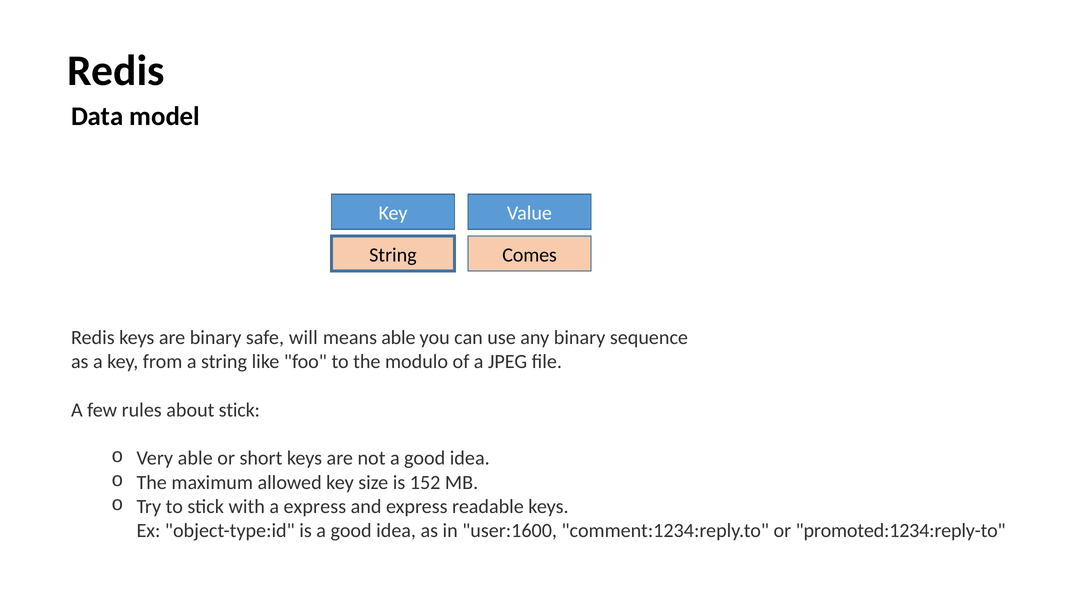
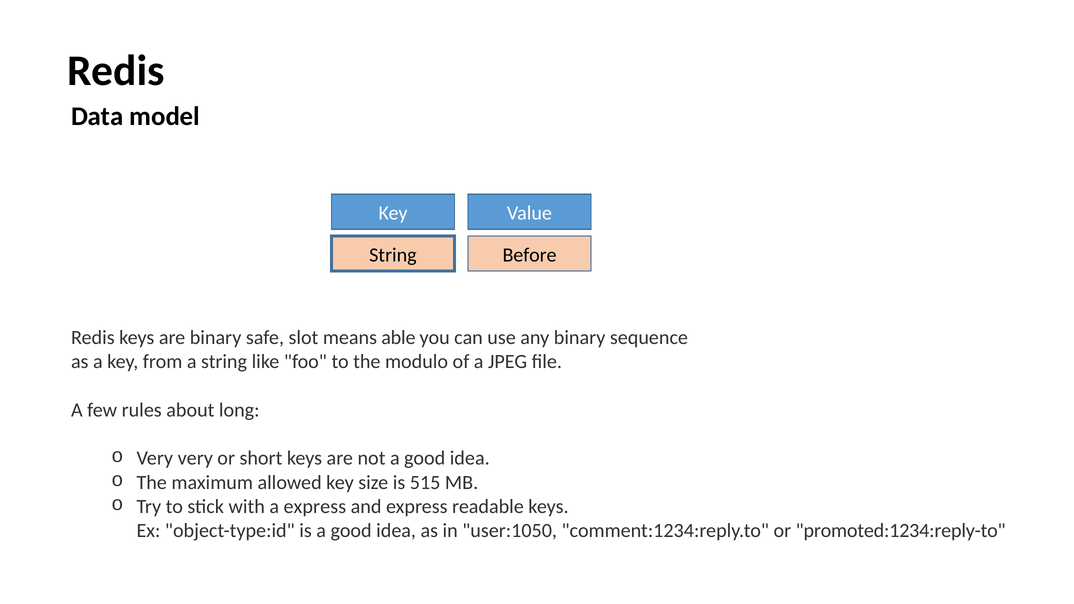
Comes: Comes -> Before (530, 255)
will: will -> slot (303, 337)
about stick: stick -> long (239, 410)
Very able: able -> very (195, 458)
152: 152 -> 515 (425, 482)
user:1600: user:1600 -> user:1050 (510, 531)
